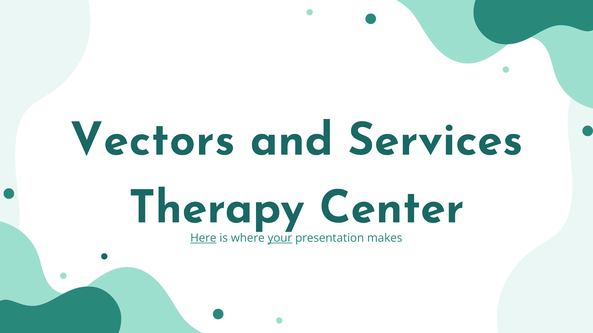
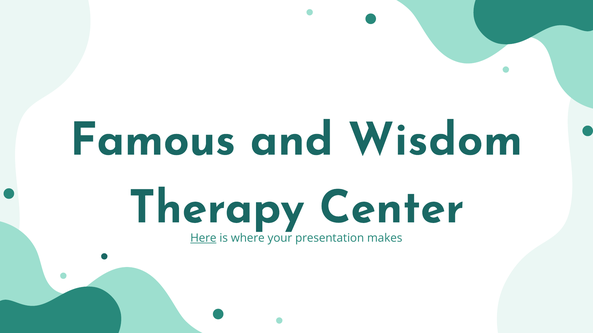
Vectors: Vectors -> Famous (153, 140)
Services: Services -> Wisdom (435, 140)
your underline: present -> none (280, 238)
